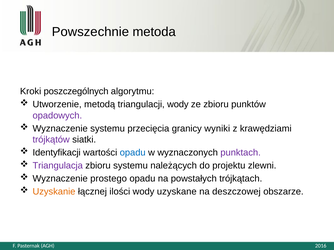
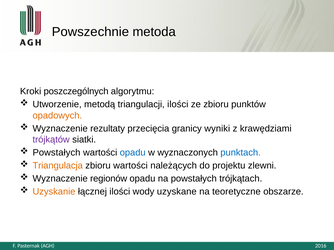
triangulacji wody: wody -> ilości (178, 105)
opadowych colour: purple -> orange (57, 116)
Wyznaczenie systemu: systemu -> rezultaty (108, 129)
Identyfikacji: Identyfikacji -> Powstałych (57, 153)
punktach colour: purple -> blue (241, 153)
Triangulacja colour: purple -> orange (58, 166)
zbioru systemu: systemu -> wartości (130, 166)
prostego: prostego -> regionów (109, 179)
deszczowej: deszczowej -> teoretyczne (236, 192)
